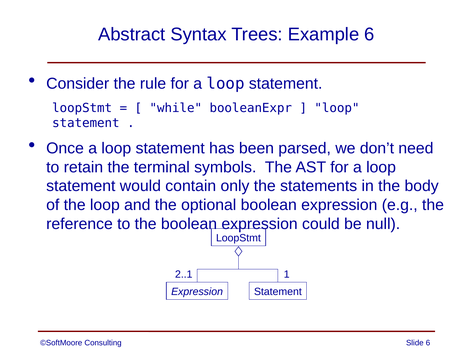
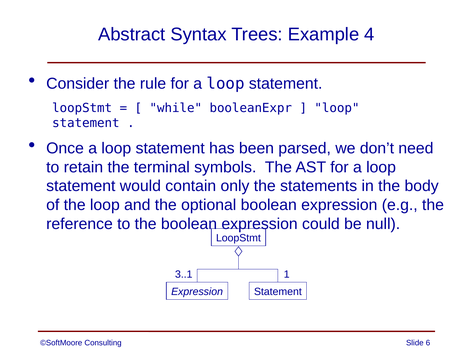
Example 6: 6 -> 4 (369, 34)
2..1: 2..1 -> 3..1 (184, 274)
